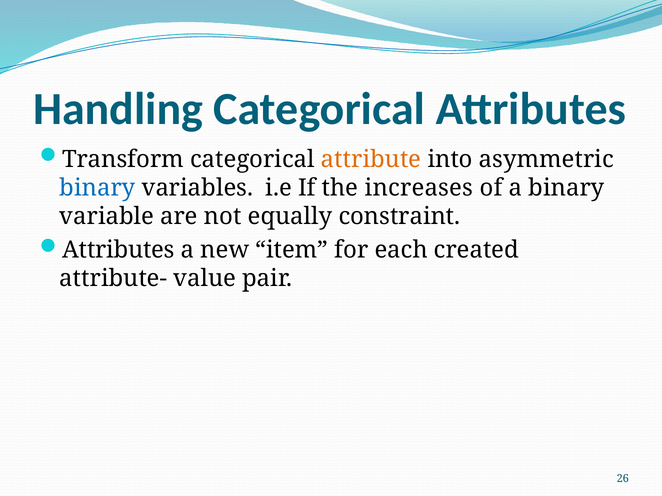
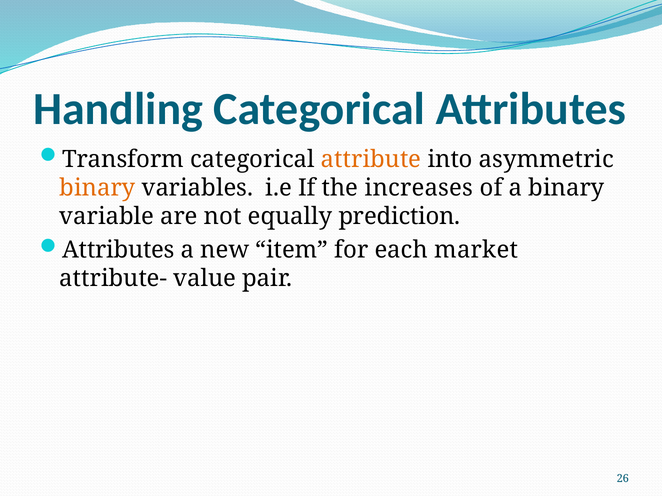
binary colour: blue -> orange (97, 188)
constraint: constraint -> prediction (399, 217)
created: created -> market (476, 250)
